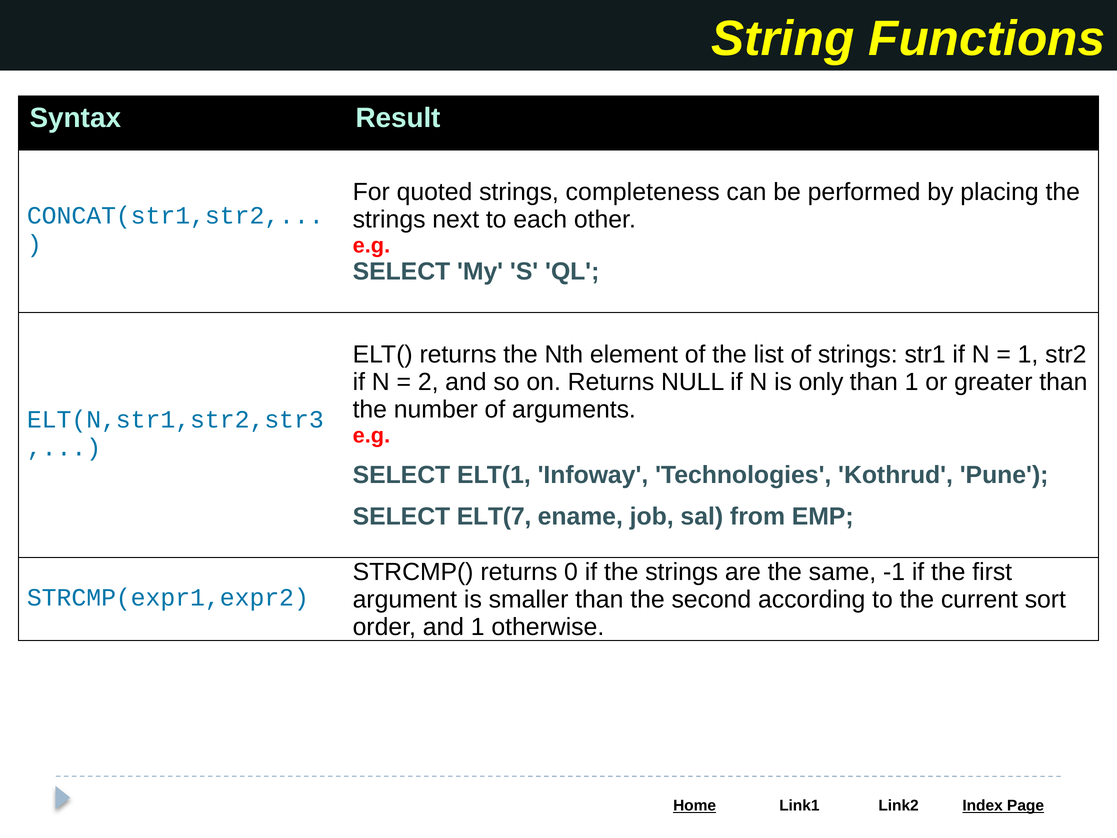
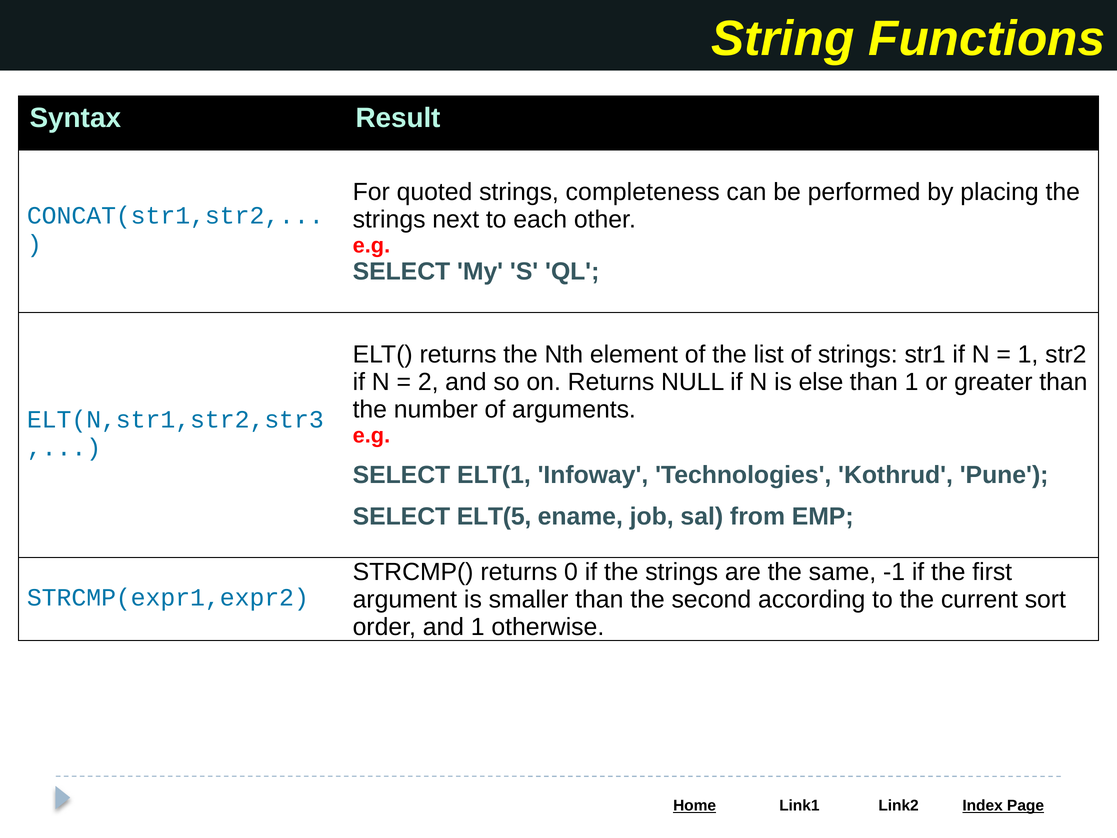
only: only -> else (821, 382)
ELT(7: ELT(7 -> ELT(5 (494, 516)
